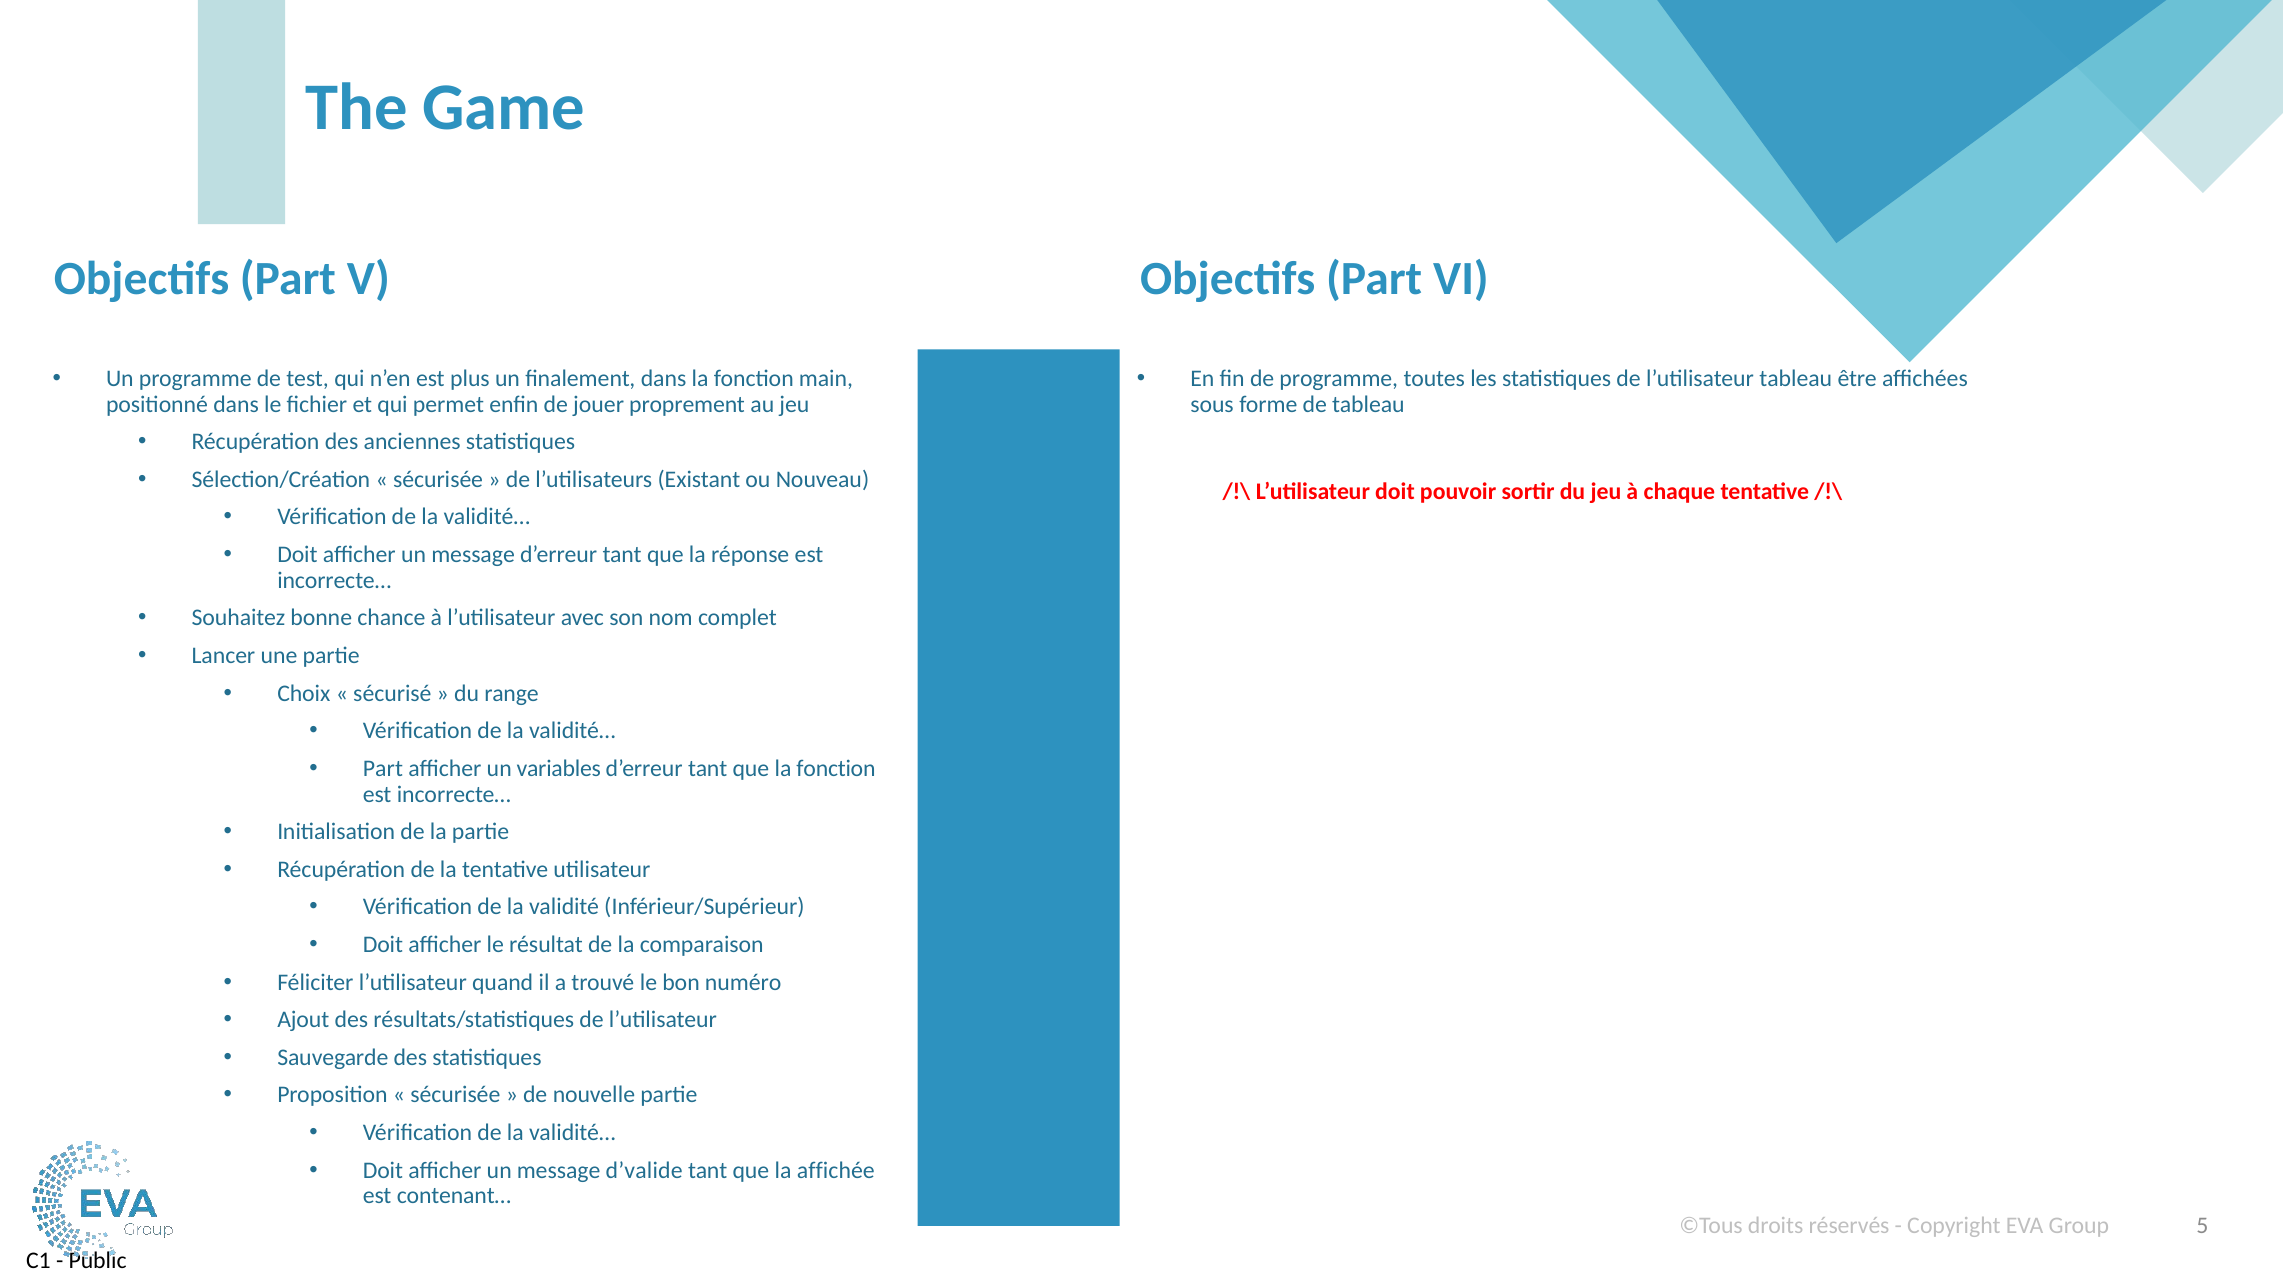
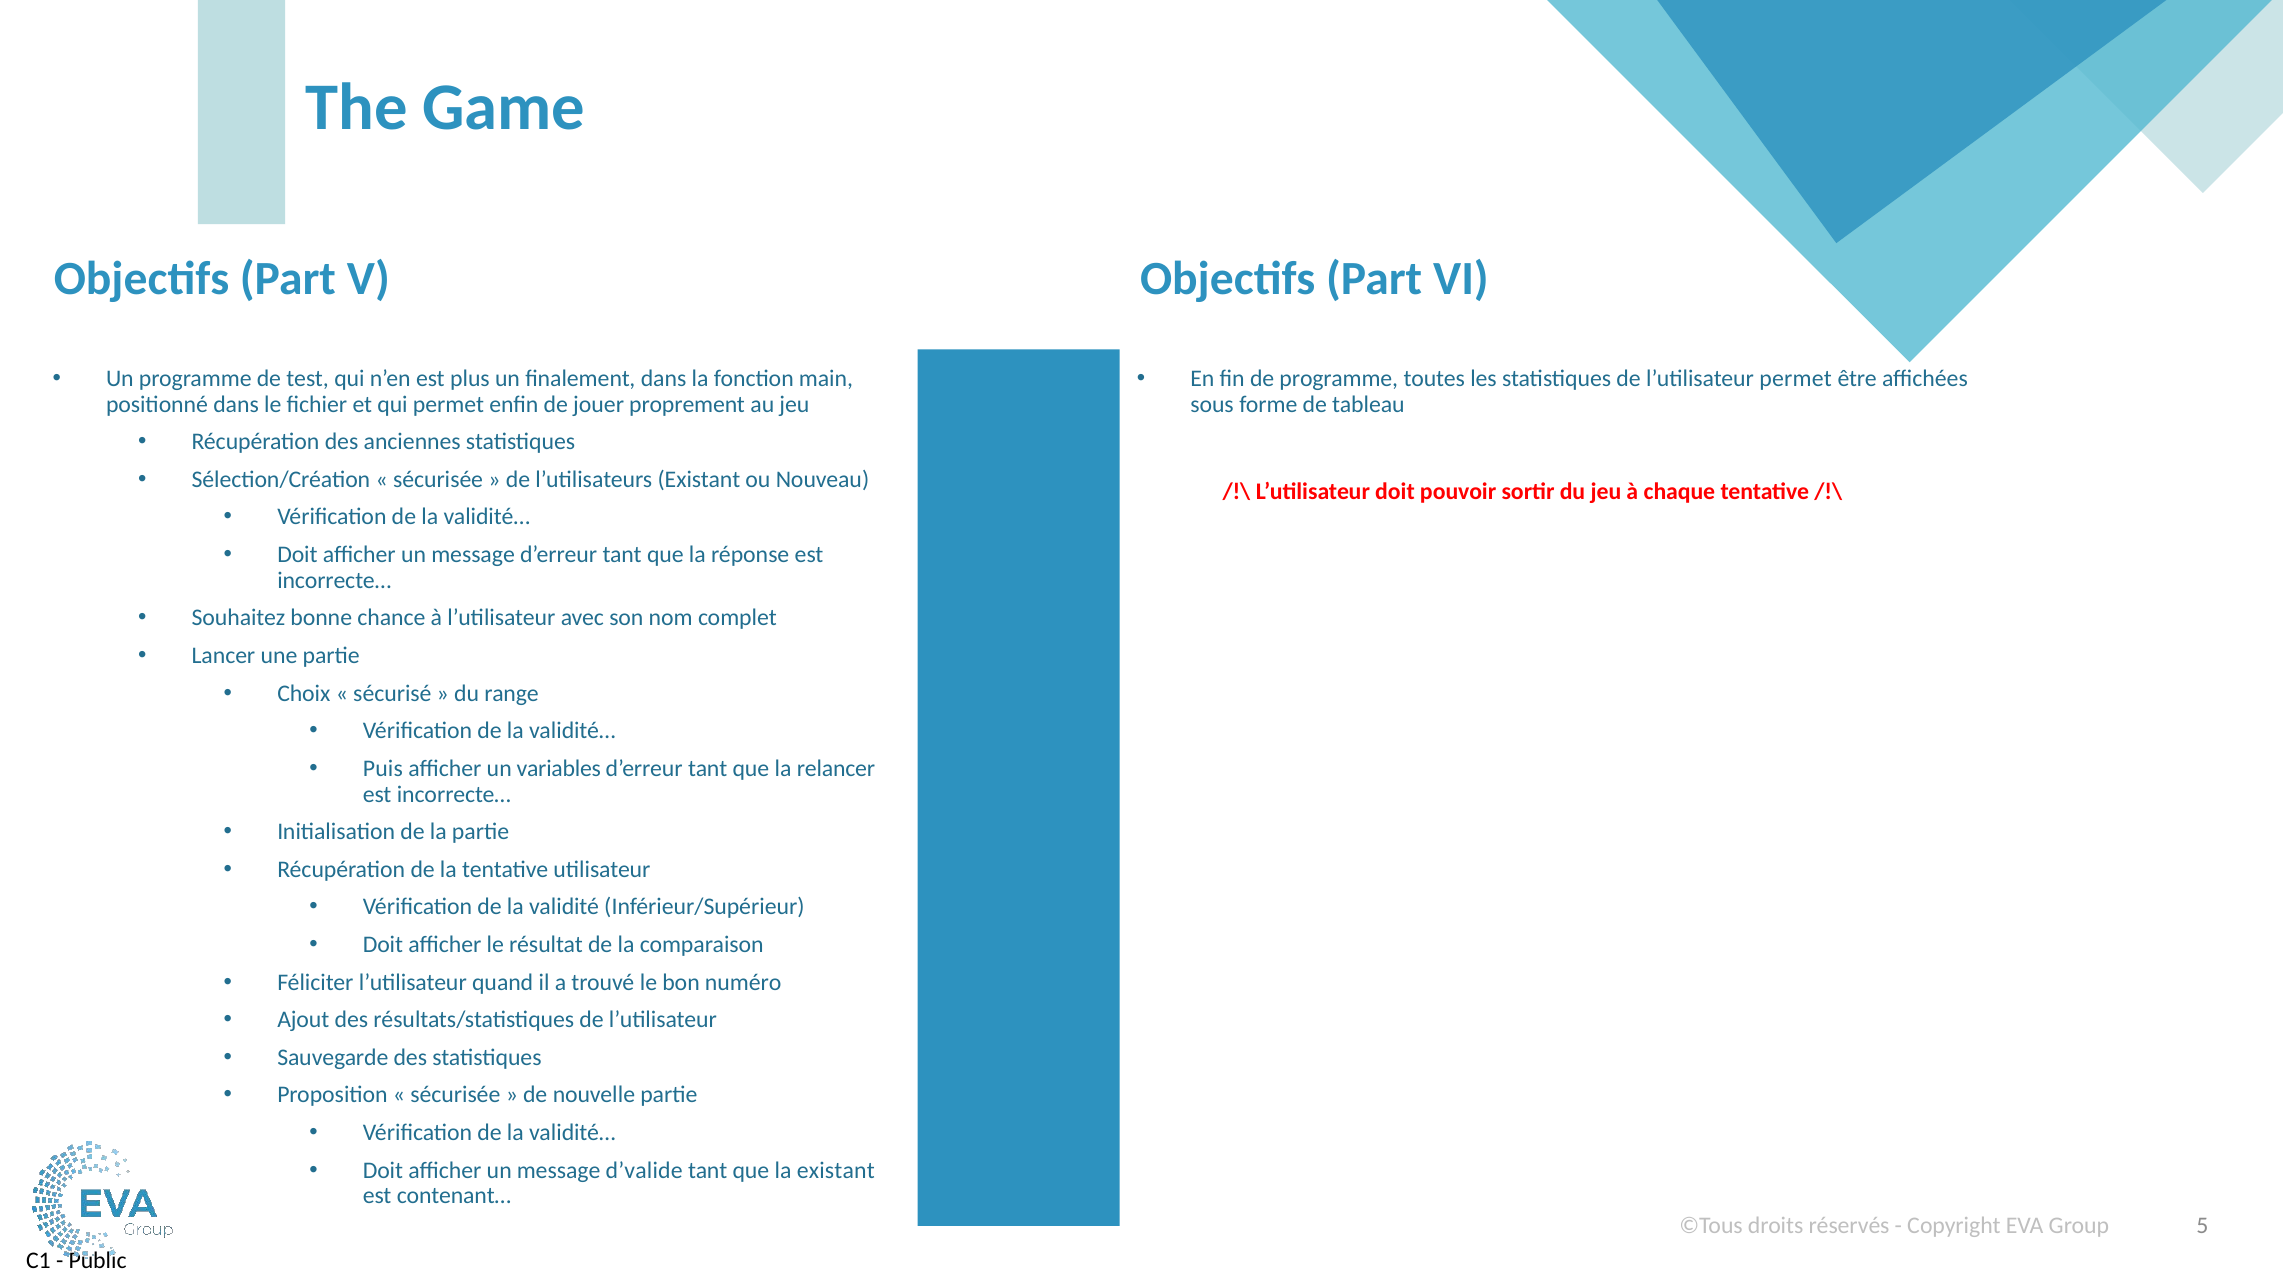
l’utilisateur tableau: tableau -> permet (1796, 378)
Part: Part -> Puis (383, 769)
que la fonction: fonction -> relancer (836, 769)
la affichée: affichée -> existant (836, 1170)
